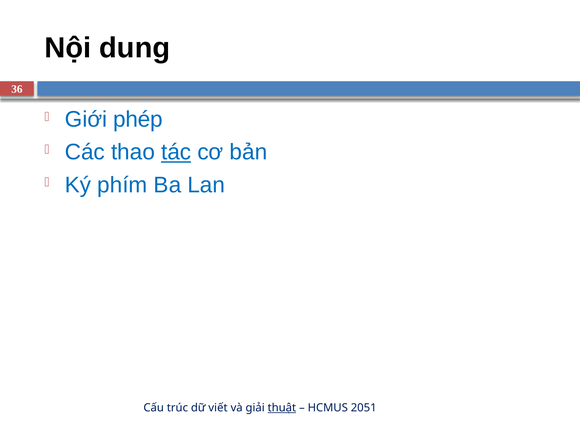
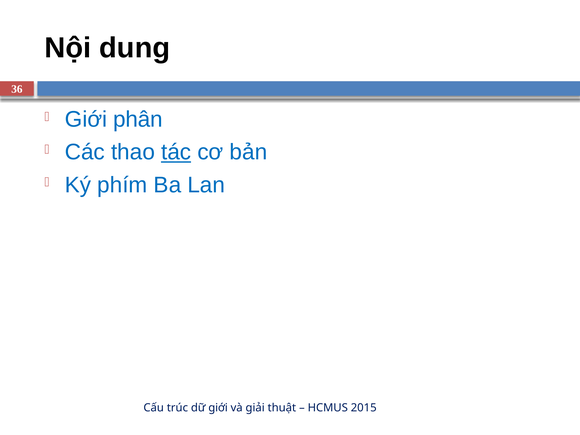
phép: phép -> phân (138, 119)
dữ viết: viết -> giới (218, 408)
thuật underline: present -> none (282, 408)
2051: 2051 -> 2015 (364, 408)
